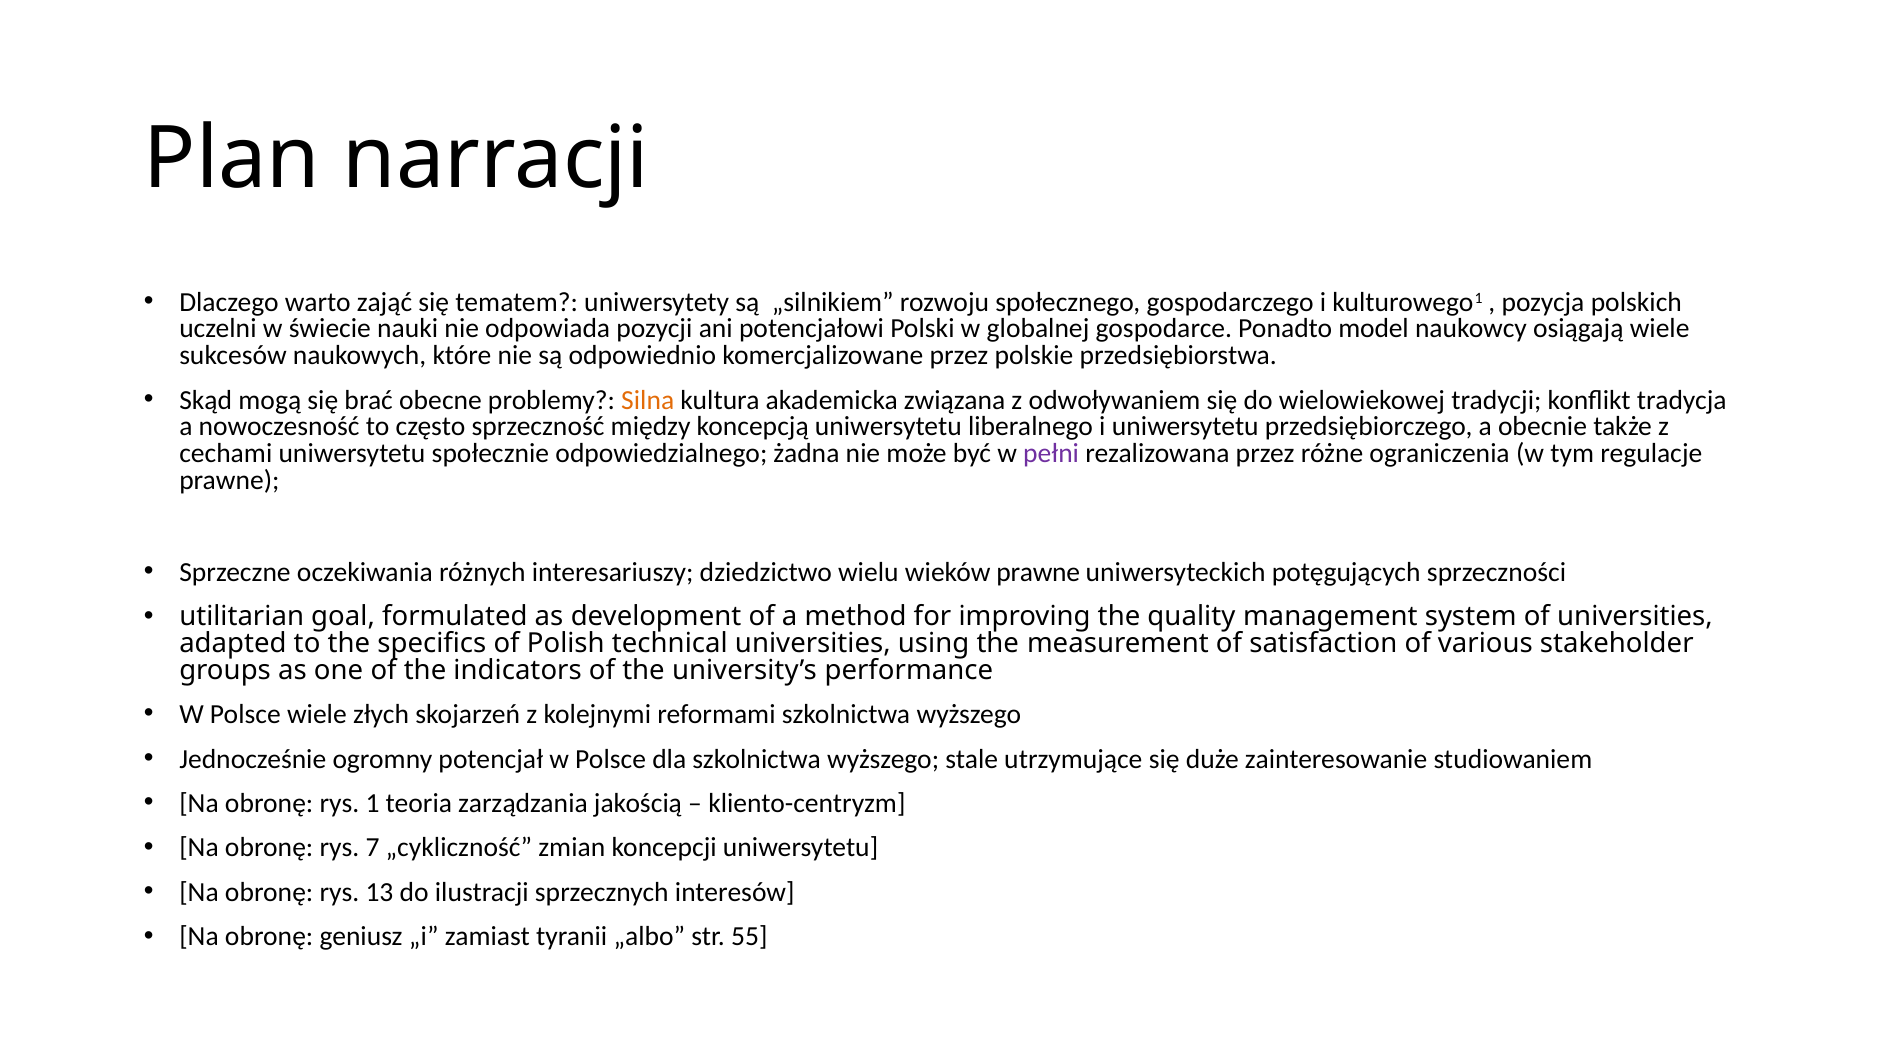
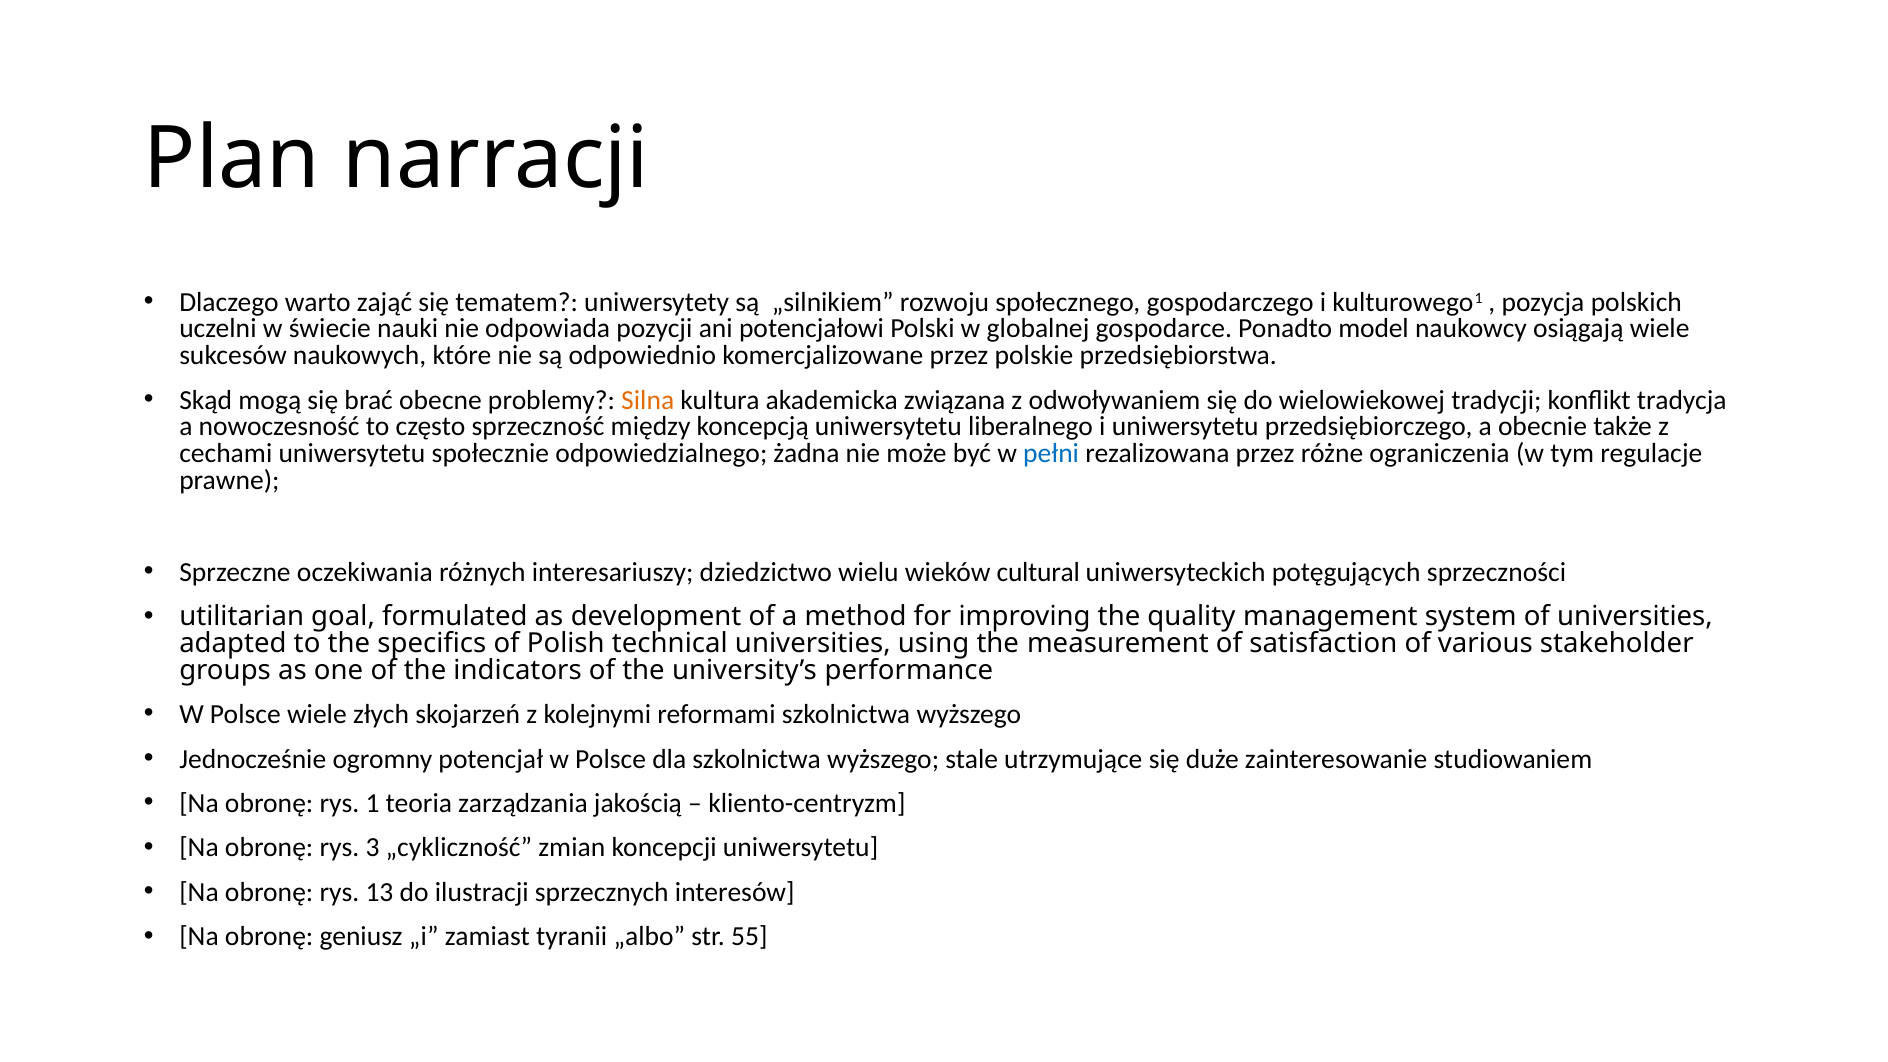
pełni colour: purple -> blue (1051, 454)
wieków prawne: prawne -> cultural (1038, 572)
7: 7 -> 3 (372, 848)
